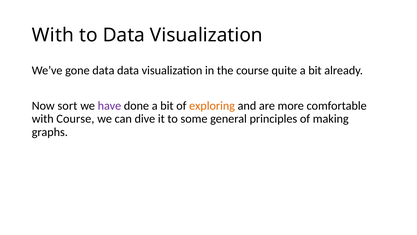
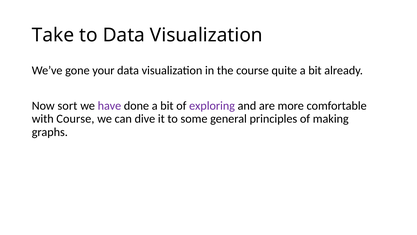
With: With -> Take (53, 35)
gone data: data -> your (103, 71)
exploring colour: orange -> purple (212, 105)
